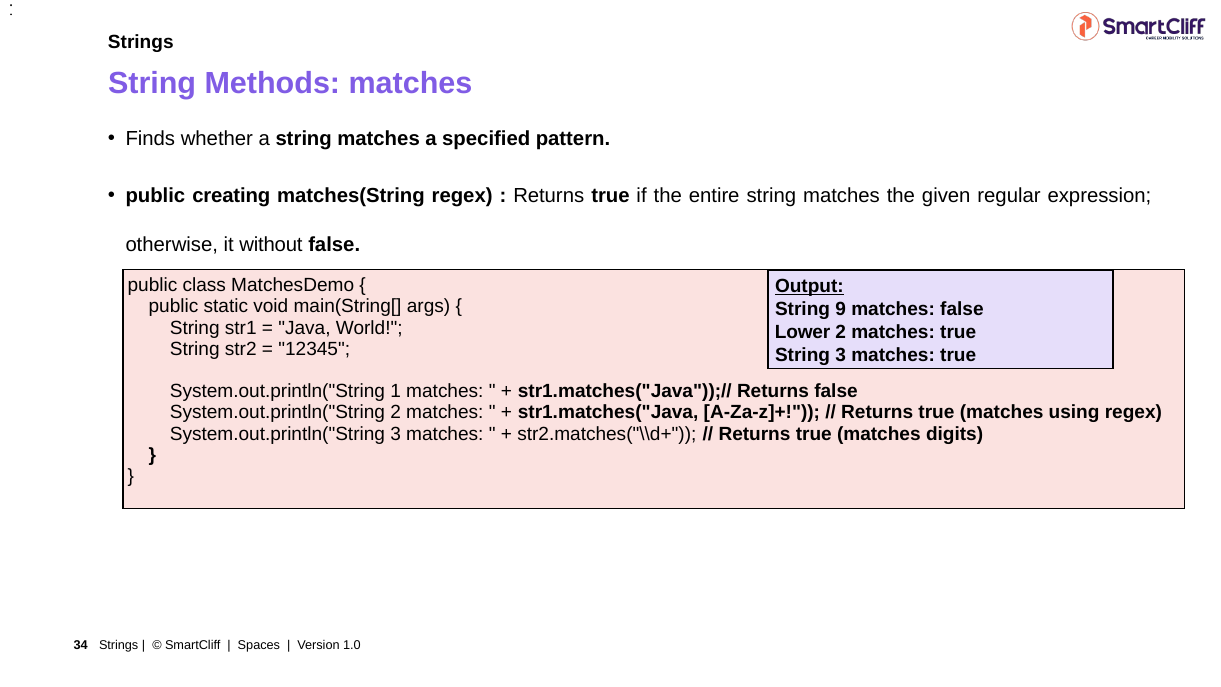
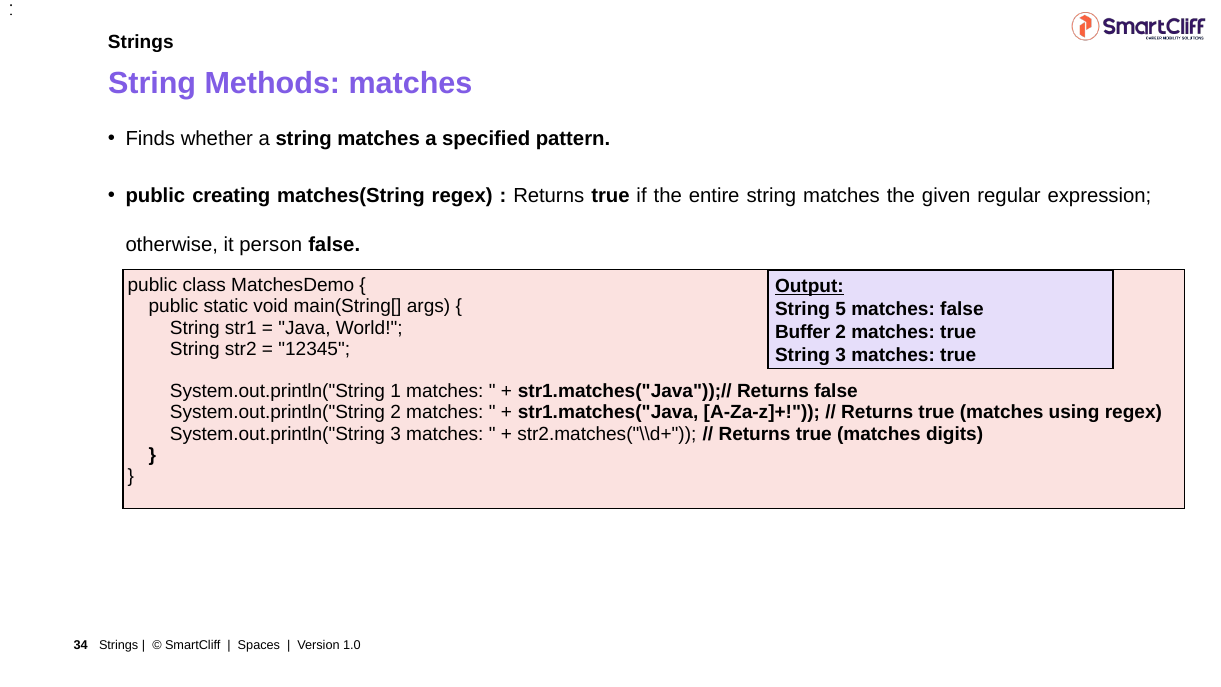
without: without -> person (271, 244)
9: 9 -> 5 (841, 309)
Lower: Lower -> Buffer (803, 332)
